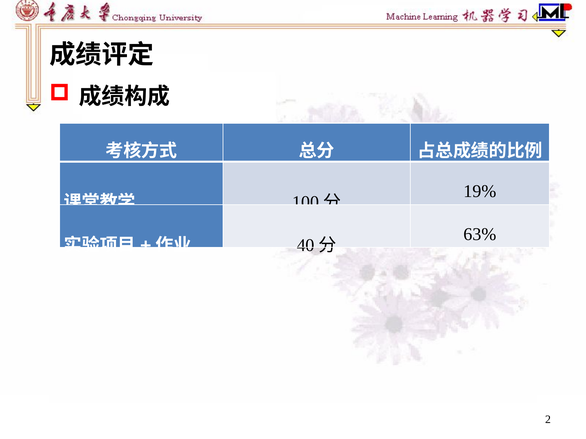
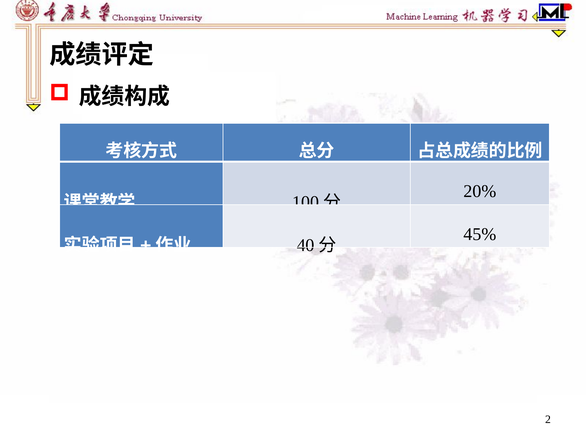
19%: 19% -> 20% (480, 192)
63%: 63% -> 45% (480, 235)
